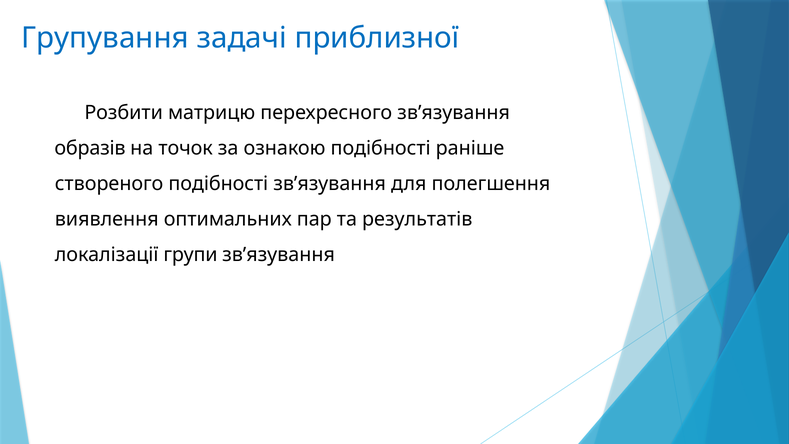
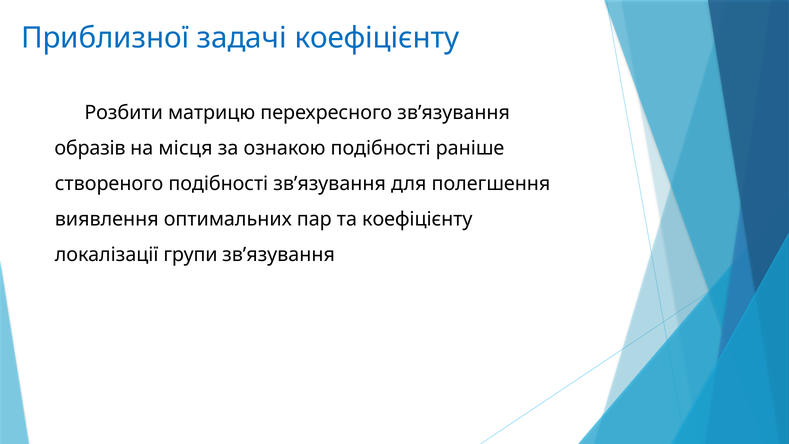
Групування: Групування -> Приблизної (105, 38)
задачі приблизної: приблизної -> коефіцієнту (377, 38)
точок: точок -> місця (185, 148)
та результатів: результатів -> коефіцієнту (417, 219)
